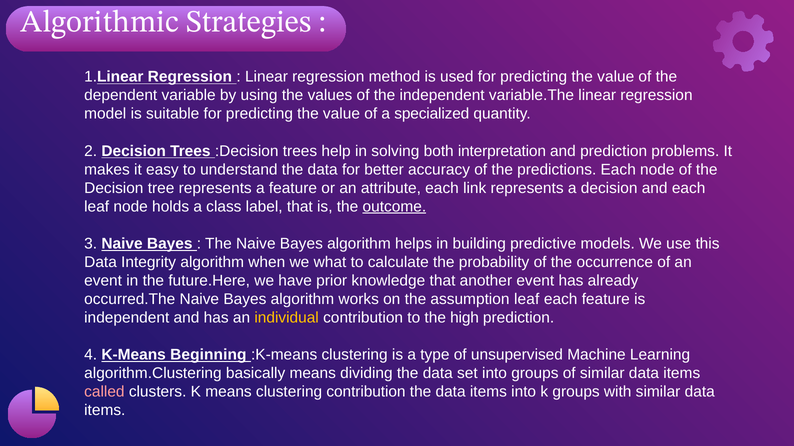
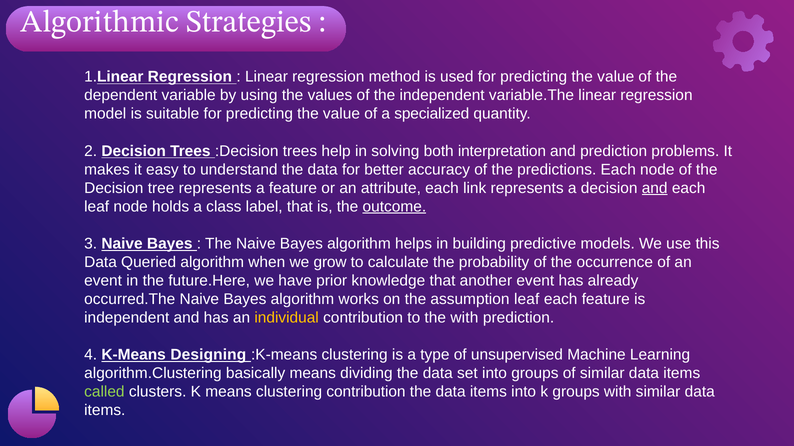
and underline: none -> present (655, 188)
Integrity: Integrity -> Queried (149, 262)
what: what -> grow (330, 262)
the high: high -> with (464, 318)
Beginning: Beginning -> Designing (208, 355)
called colour: pink -> light green (104, 392)
